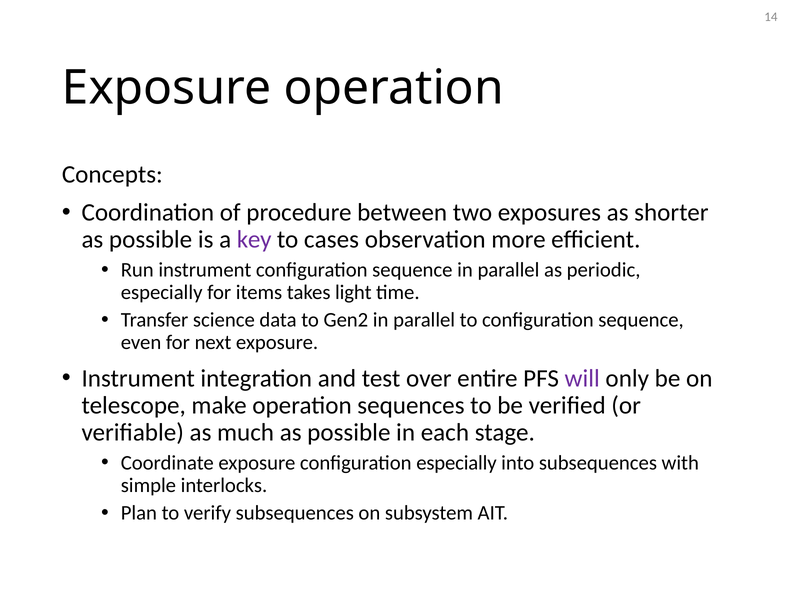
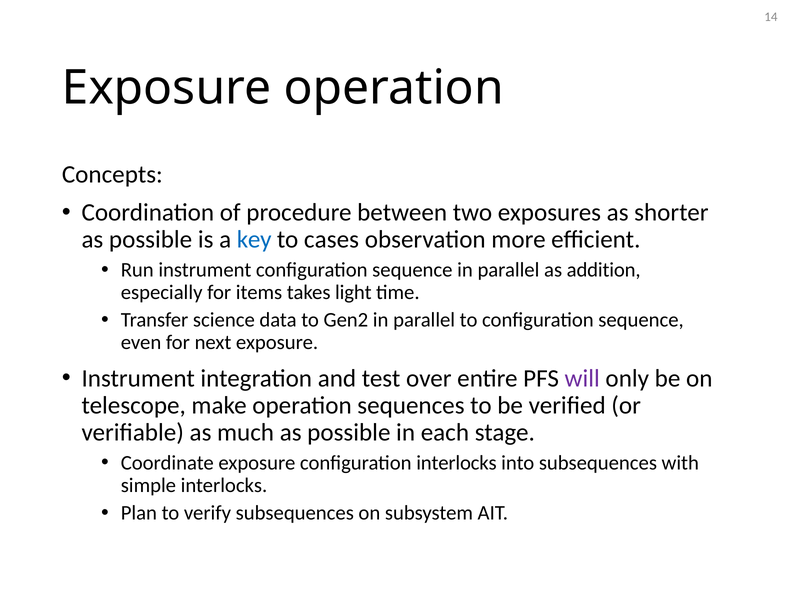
key colour: purple -> blue (254, 239)
periodic: periodic -> addition (604, 270)
configuration especially: especially -> interlocks (456, 462)
